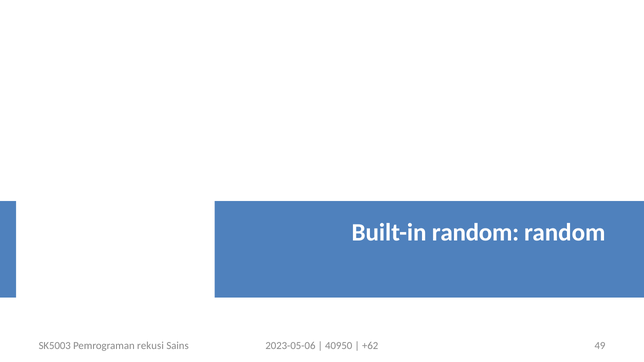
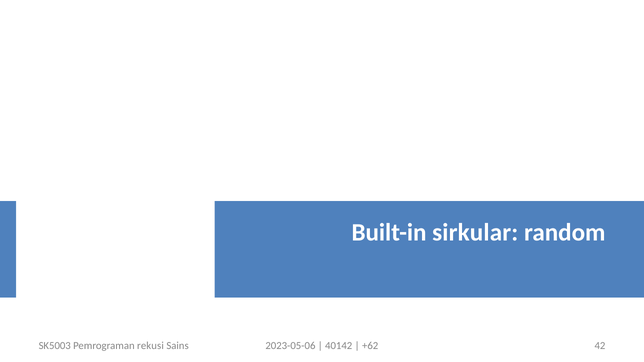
Built-in random: random -> sirkular (475, 233)
40950: 40950 -> 40142 (339, 346)
49: 49 -> 42 (600, 346)
